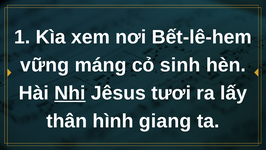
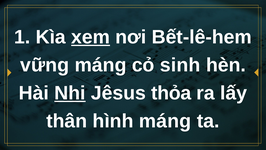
xem underline: none -> present (91, 37)
tươi: tươi -> thỏa (171, 93)
hình giang: giang -> máng (165, 121)
